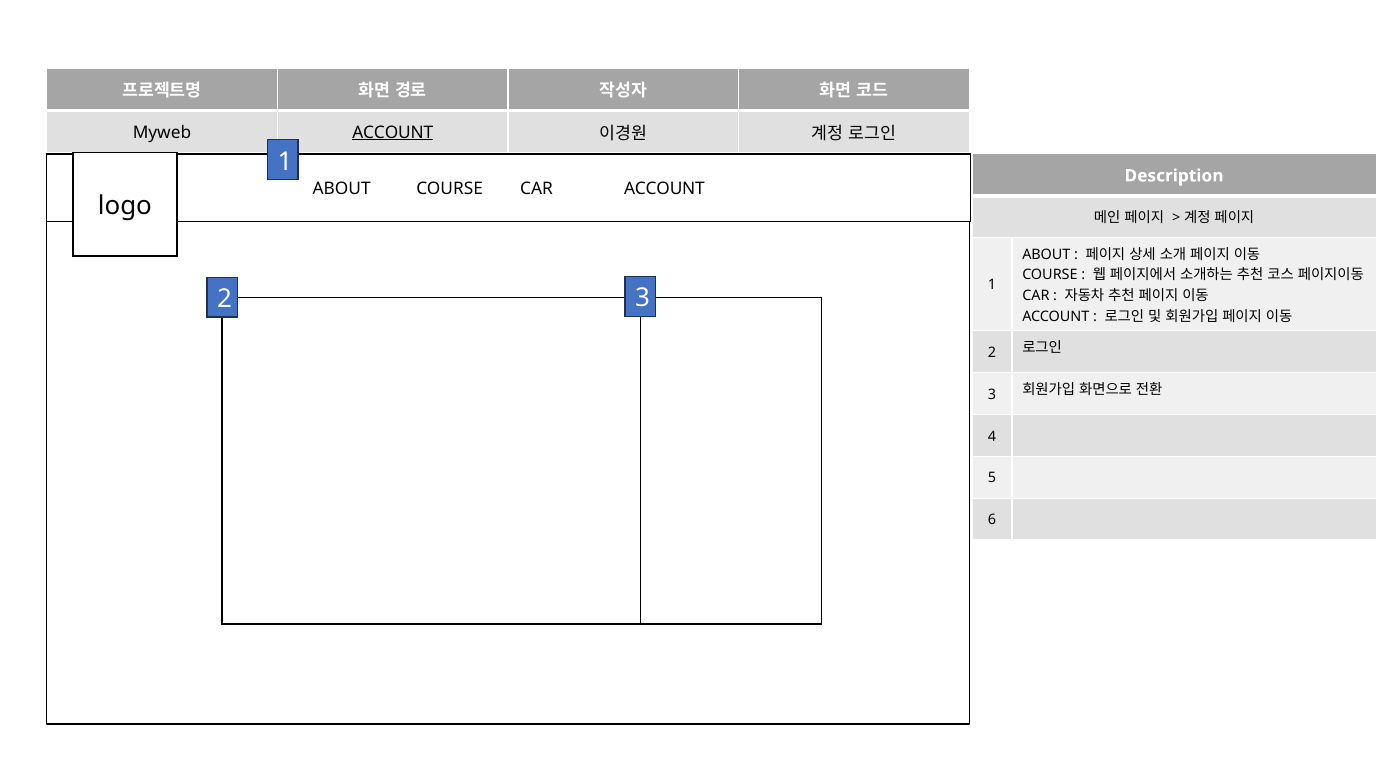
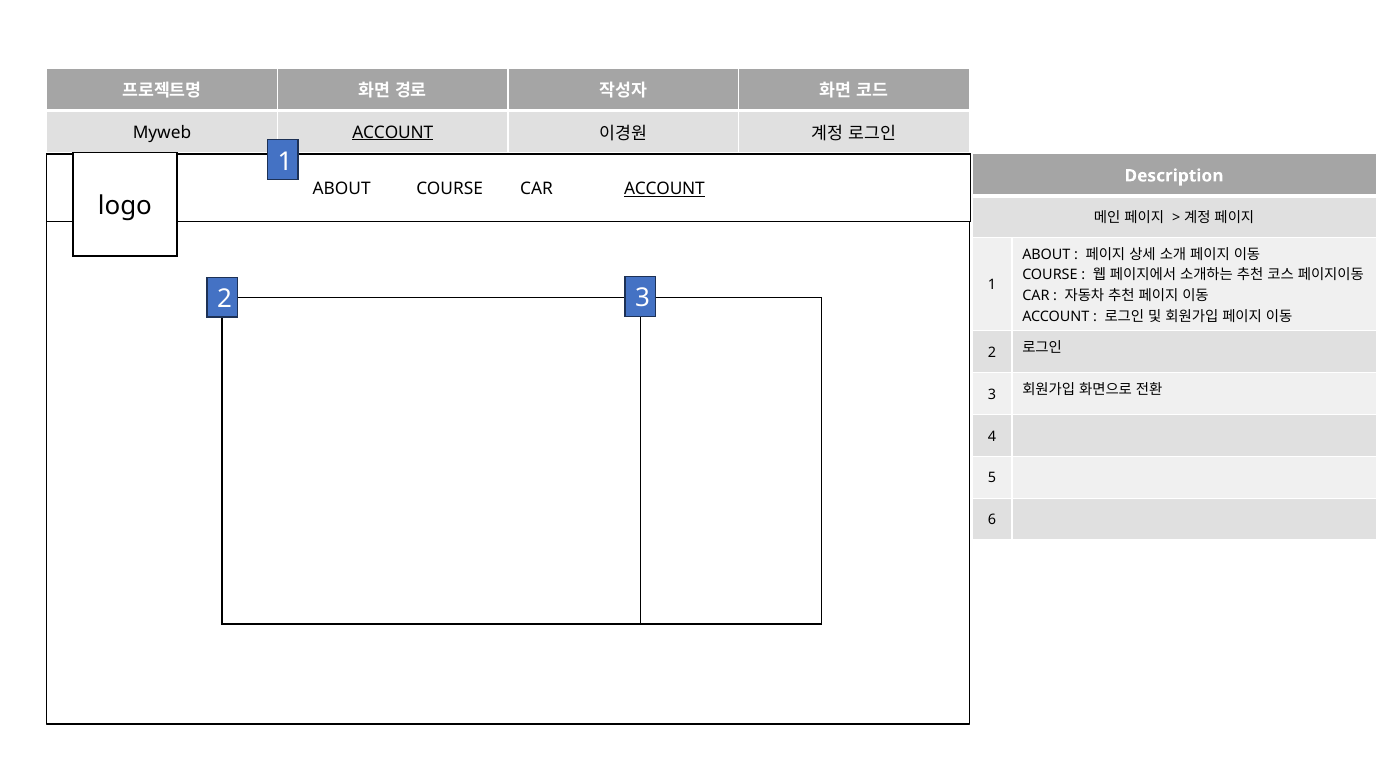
ACCOUNT underline: none -> present (664, 189)
